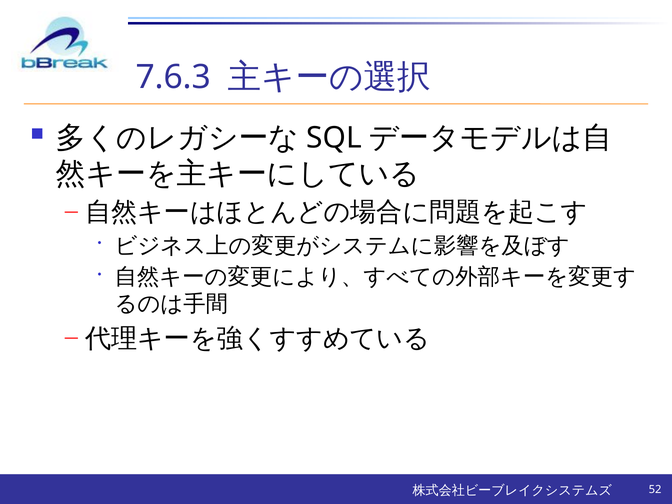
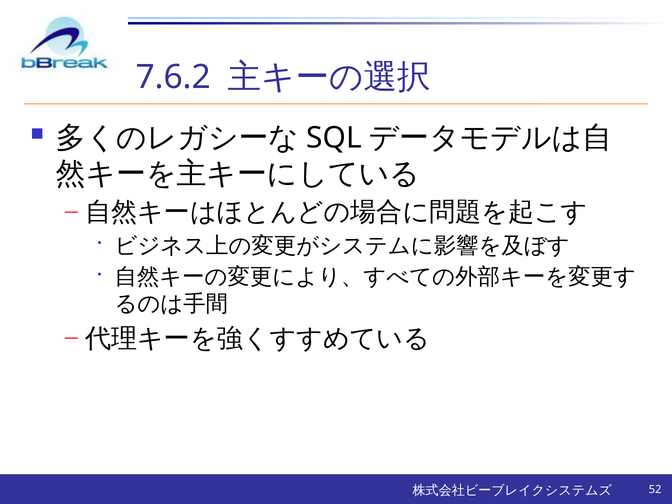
7.6.3: 7.6.3 -> 7.6.2 (173, 77)
